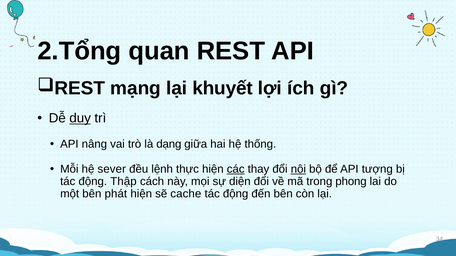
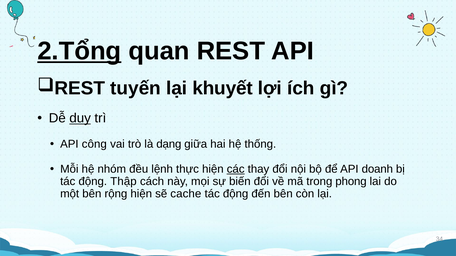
2.Tổng underline: none -> present (79, 51)
mạng: mạng -> tuyến (136, 88)
nâng: nâng -> công (94, 144)
sever: sever -> nhóm (112, 169)
nội underline: present -> none (298, 169)
tượng: tượng -> doanh (377, 169)
diện: diện -> biến (240, 182)
phát: phát -> rộng (116, 194)
